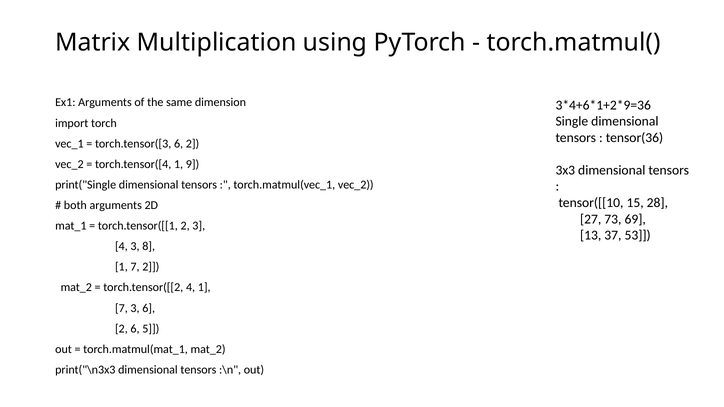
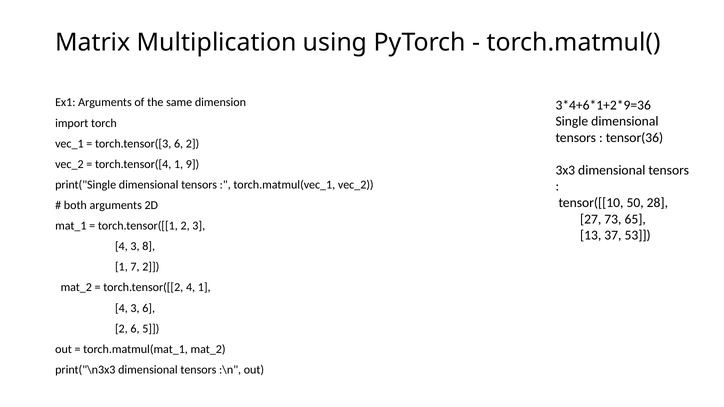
15: 15 -> 50 (635, 203)
69: 69 -> 65 (635, 219)
7: 7 -> 4 (121, 308)
